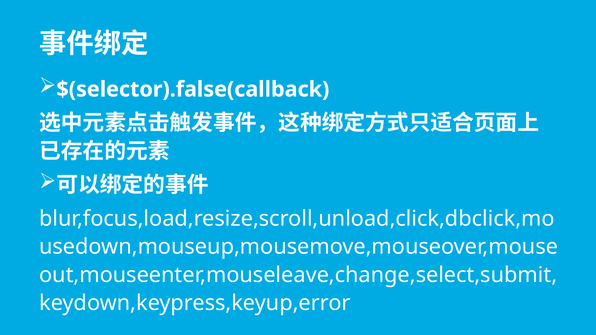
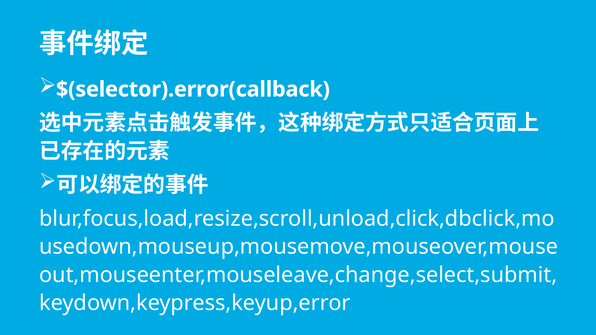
$(selector).false(callback: $(selector).false(callback -> $(selector).error(callback (193, 89)
